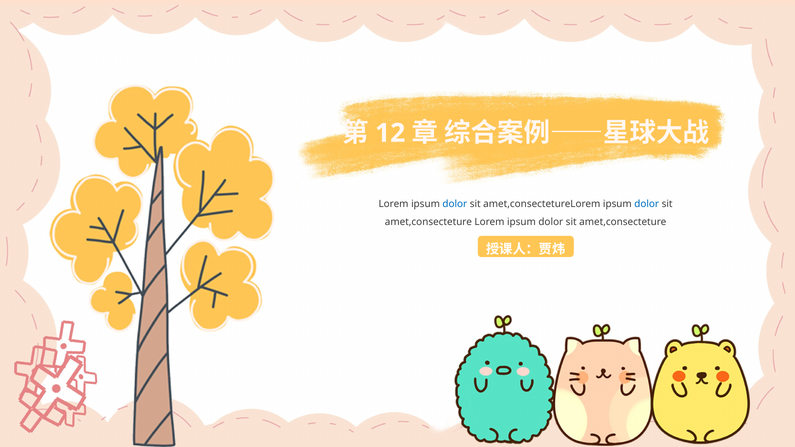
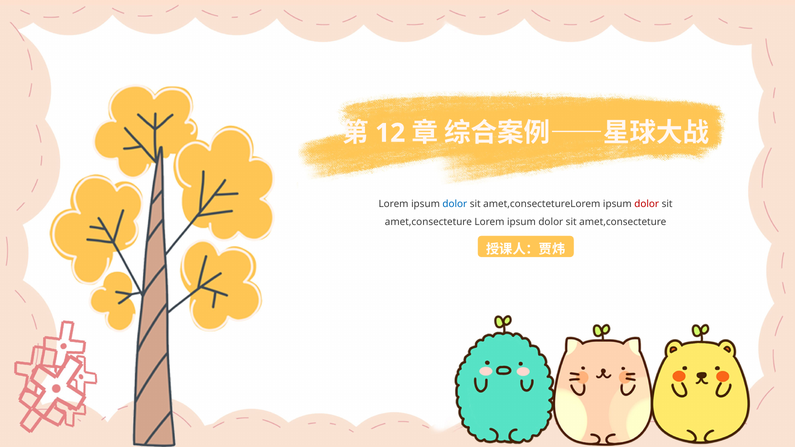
dolor colour: blue -> red (647, 204)
